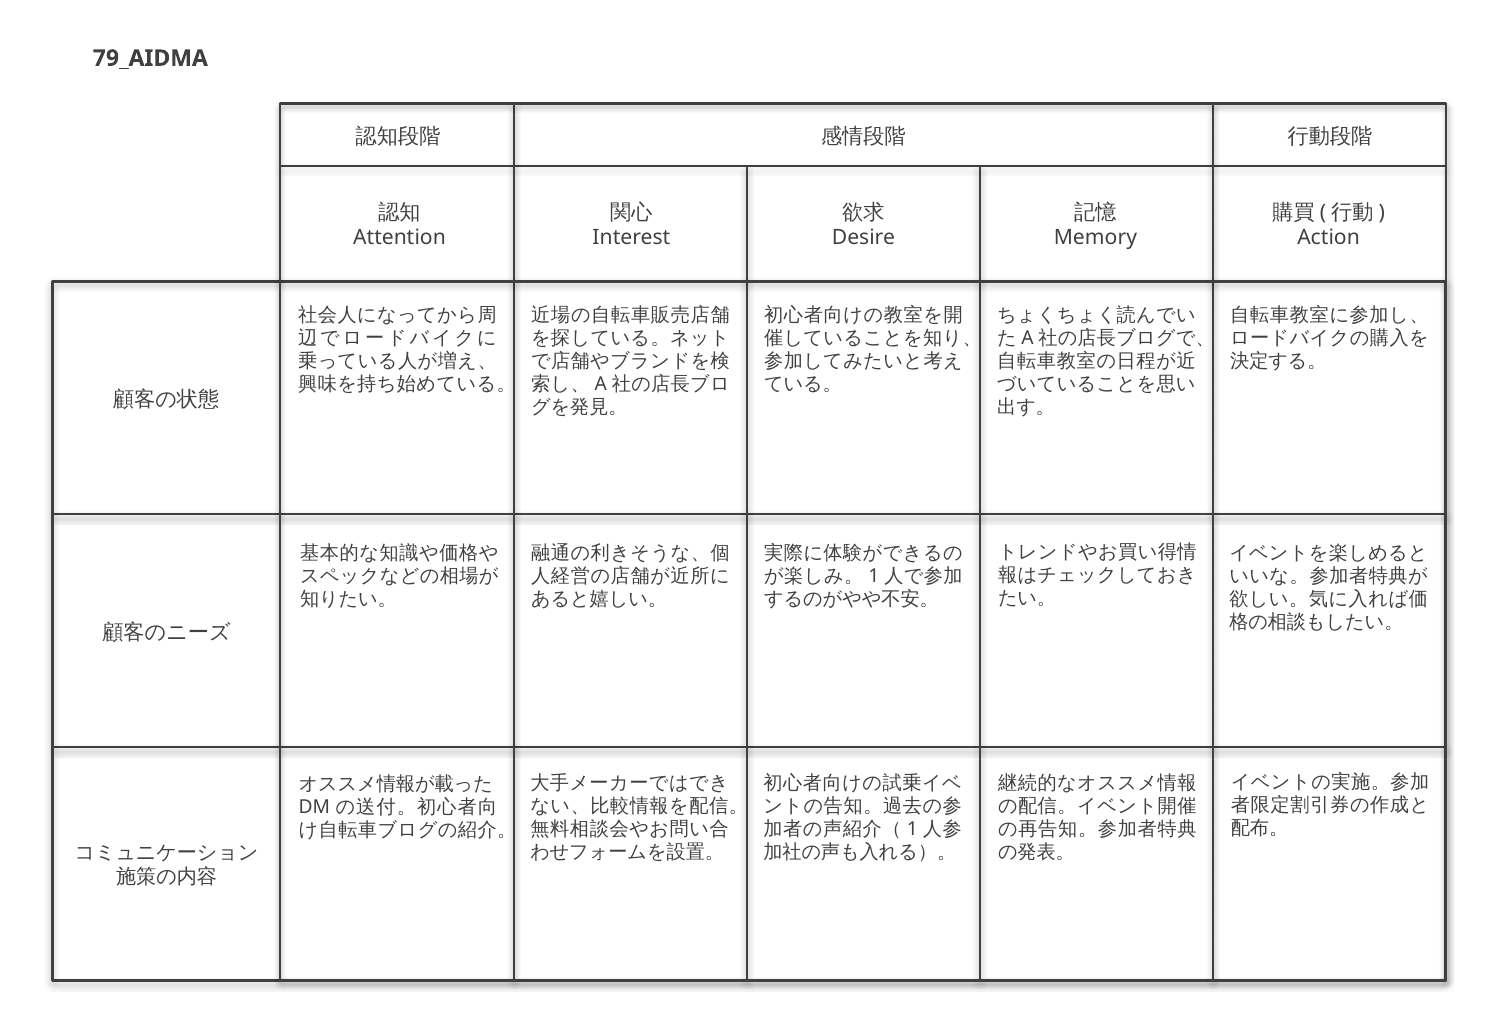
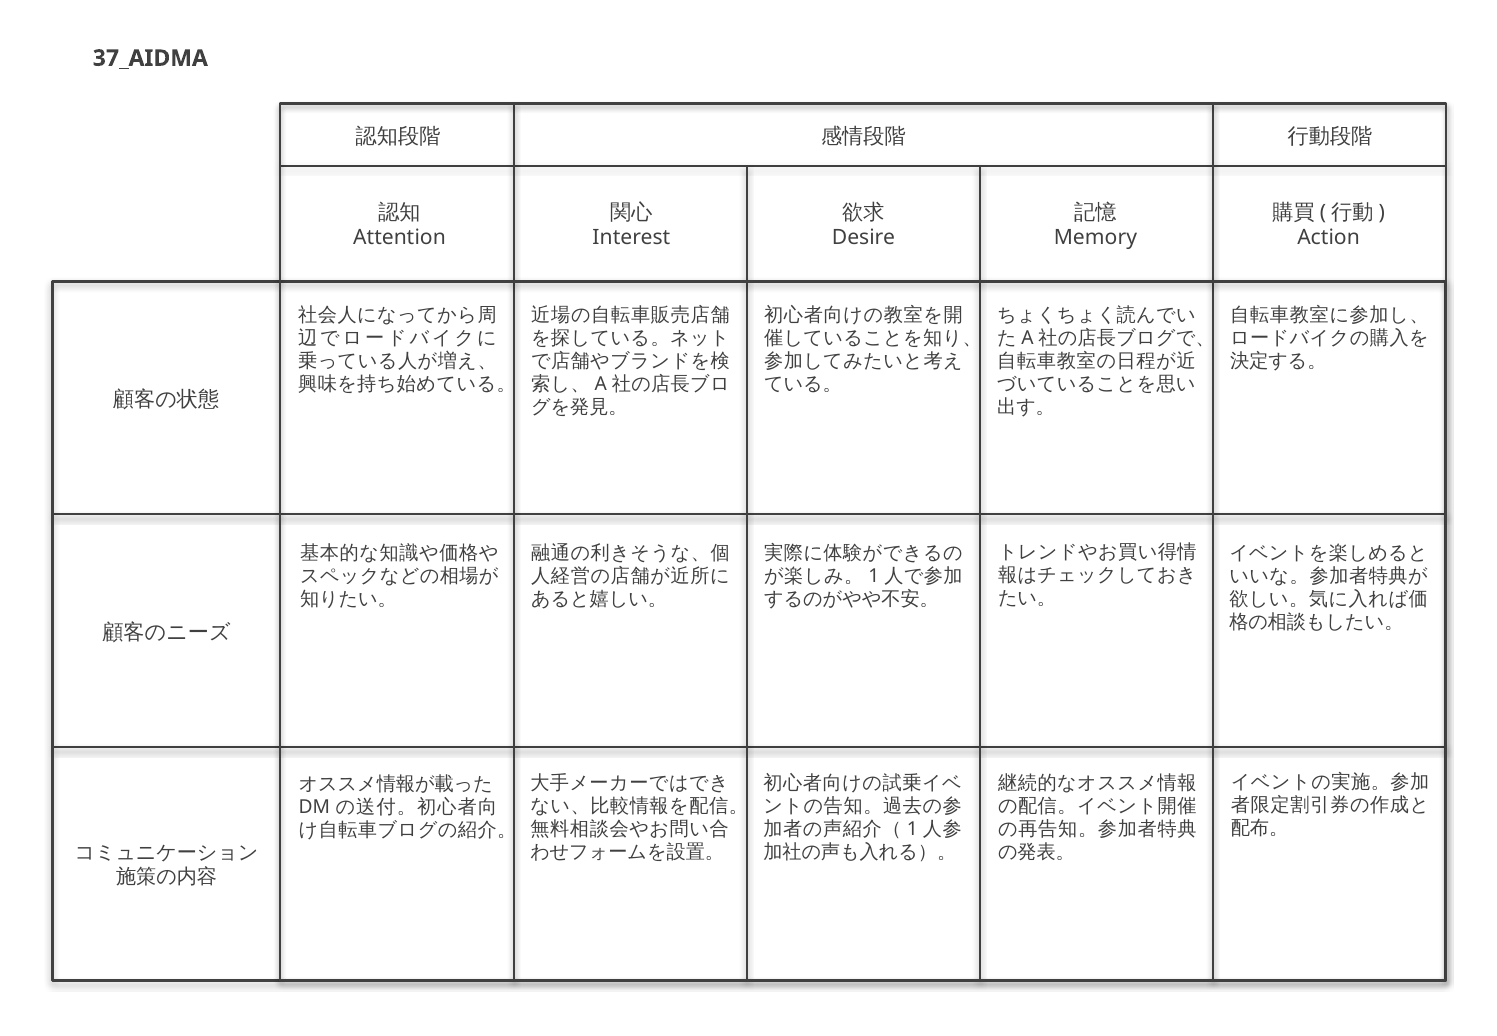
79_AIDMA: 79_AIDMA -> 37_AIDMA (150, 58)
